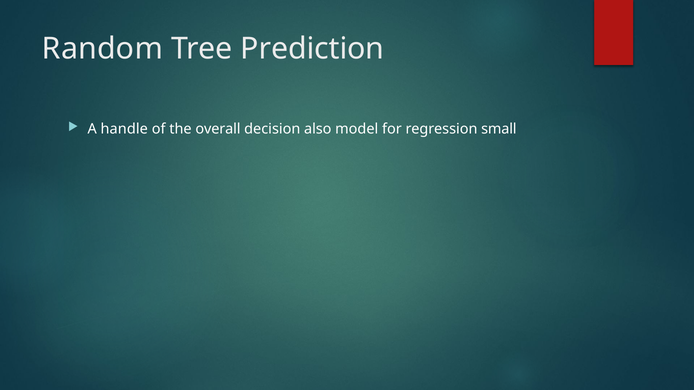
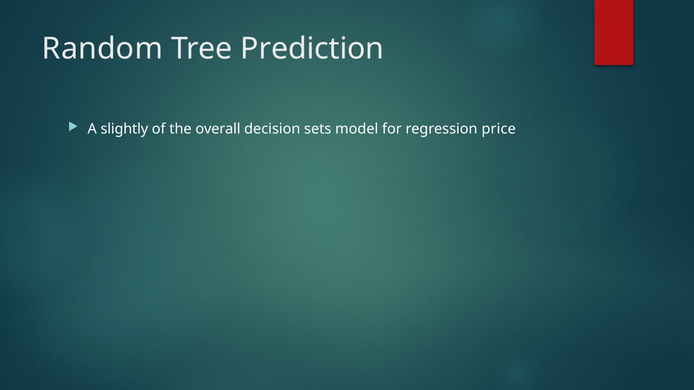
handle: handle -> slightly (124, 129)
also: also -> sets (318, 129)
small: small -> price (499, 129)
